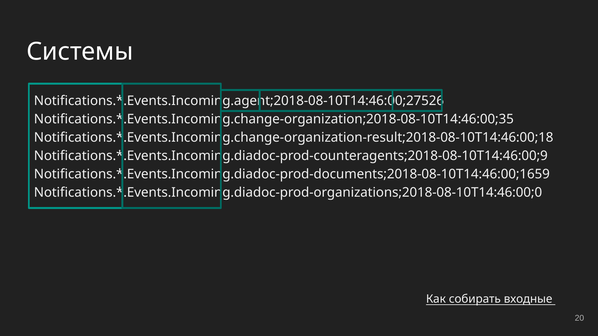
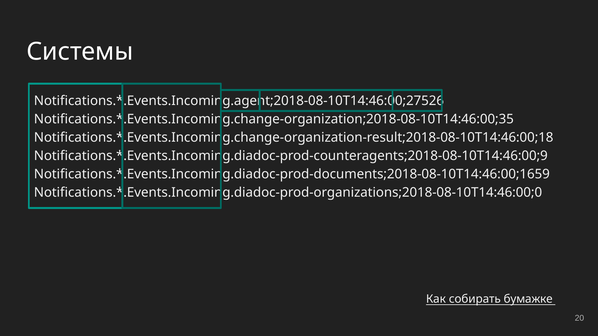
входные: входные -> бумажке (528, 299)
